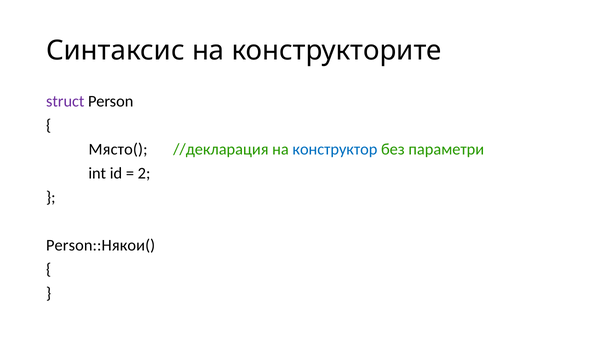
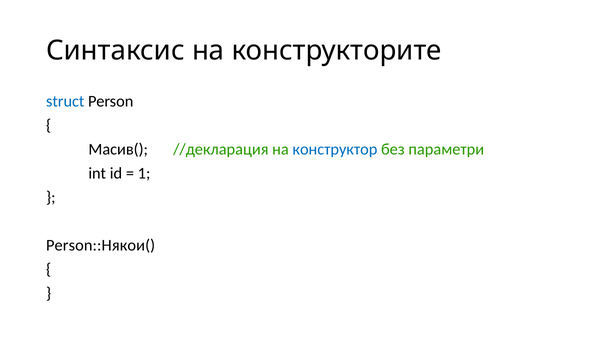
struct colour: purple -> blue (65, 101)
Място(: Място( -> Масив( (118, 149)
2: 2 -> 1 (144, 173)
